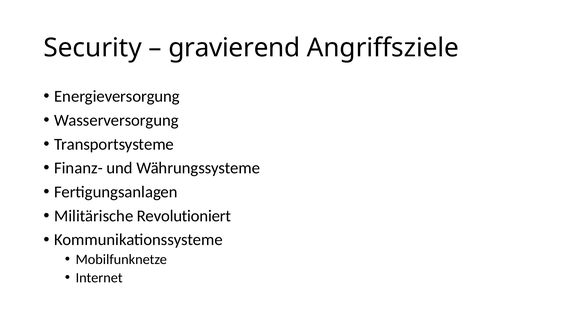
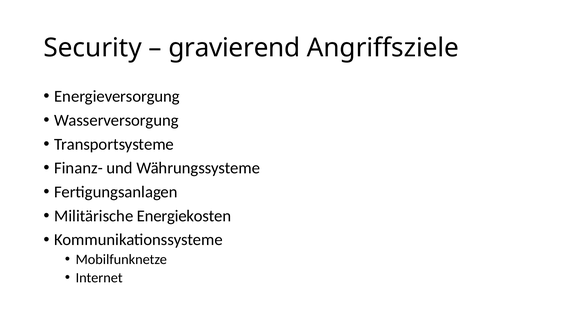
Revolutioniert: Revolutioniert -> Energiekosten (184, 216)
